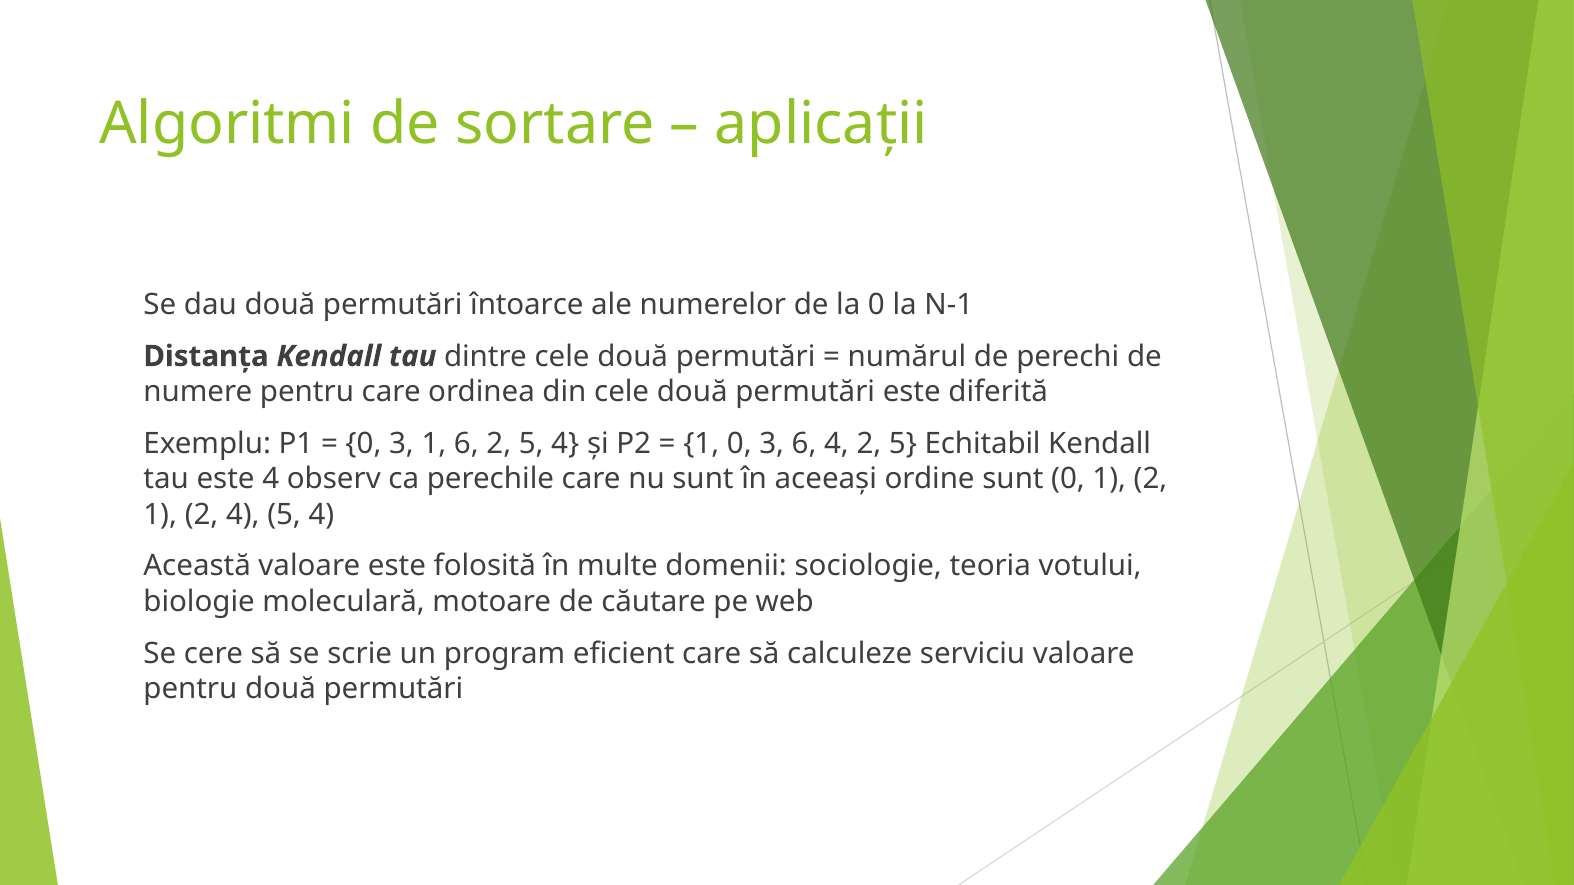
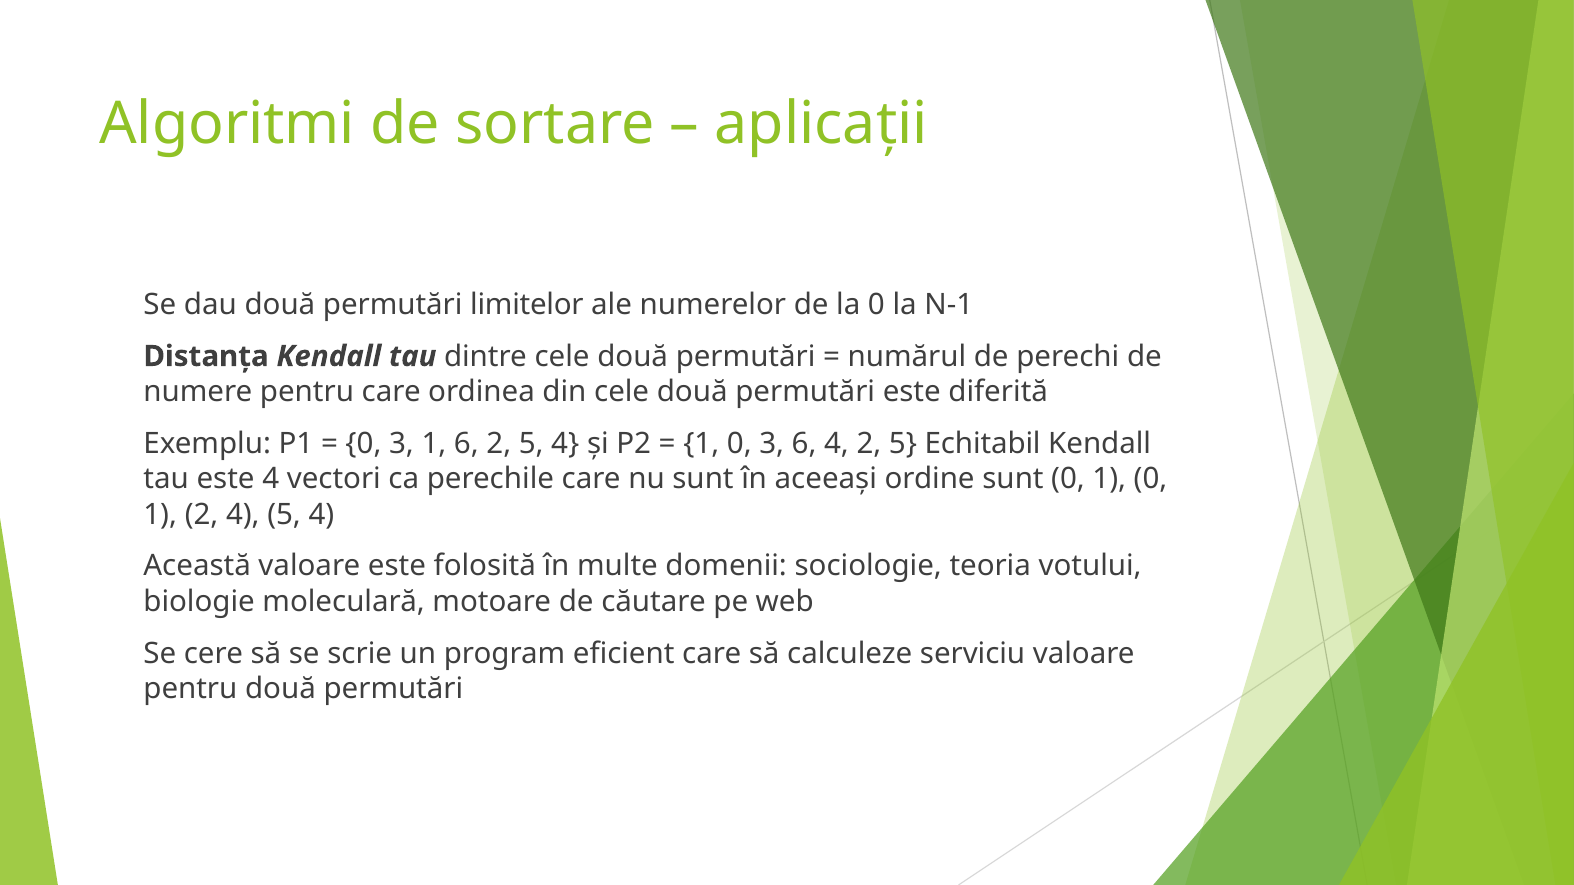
întoarce: întoarce -> limitelor (527, 305)
observ: observ -> vectori (334, 479)
0 1 2: 2 -> 0 (1150, 479)
